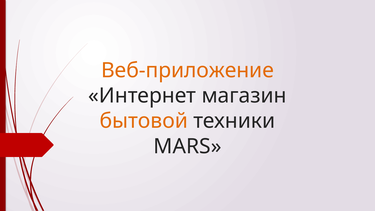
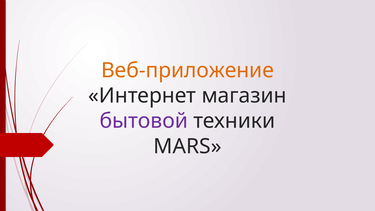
бытовой colour: orange -> purple (144, 121)
